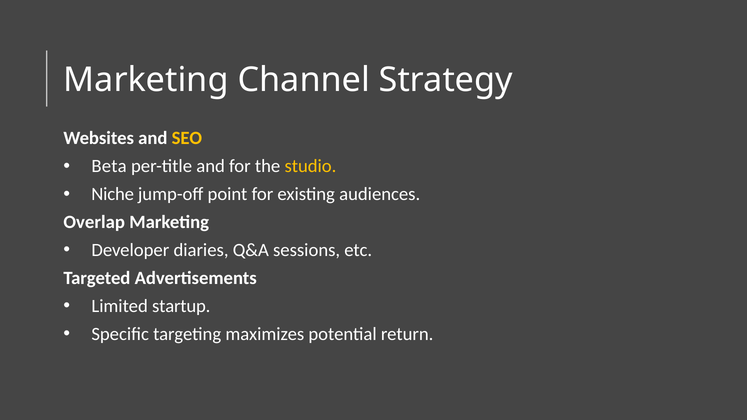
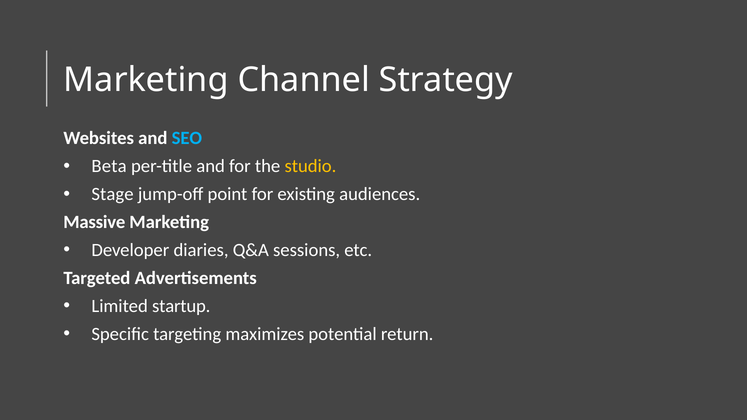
SEO colour: yellow -> light blue (187, 138)
Niche: Niche -> Stage (113, 194)
Overlap: Overlap -> Massive (94, 222)
